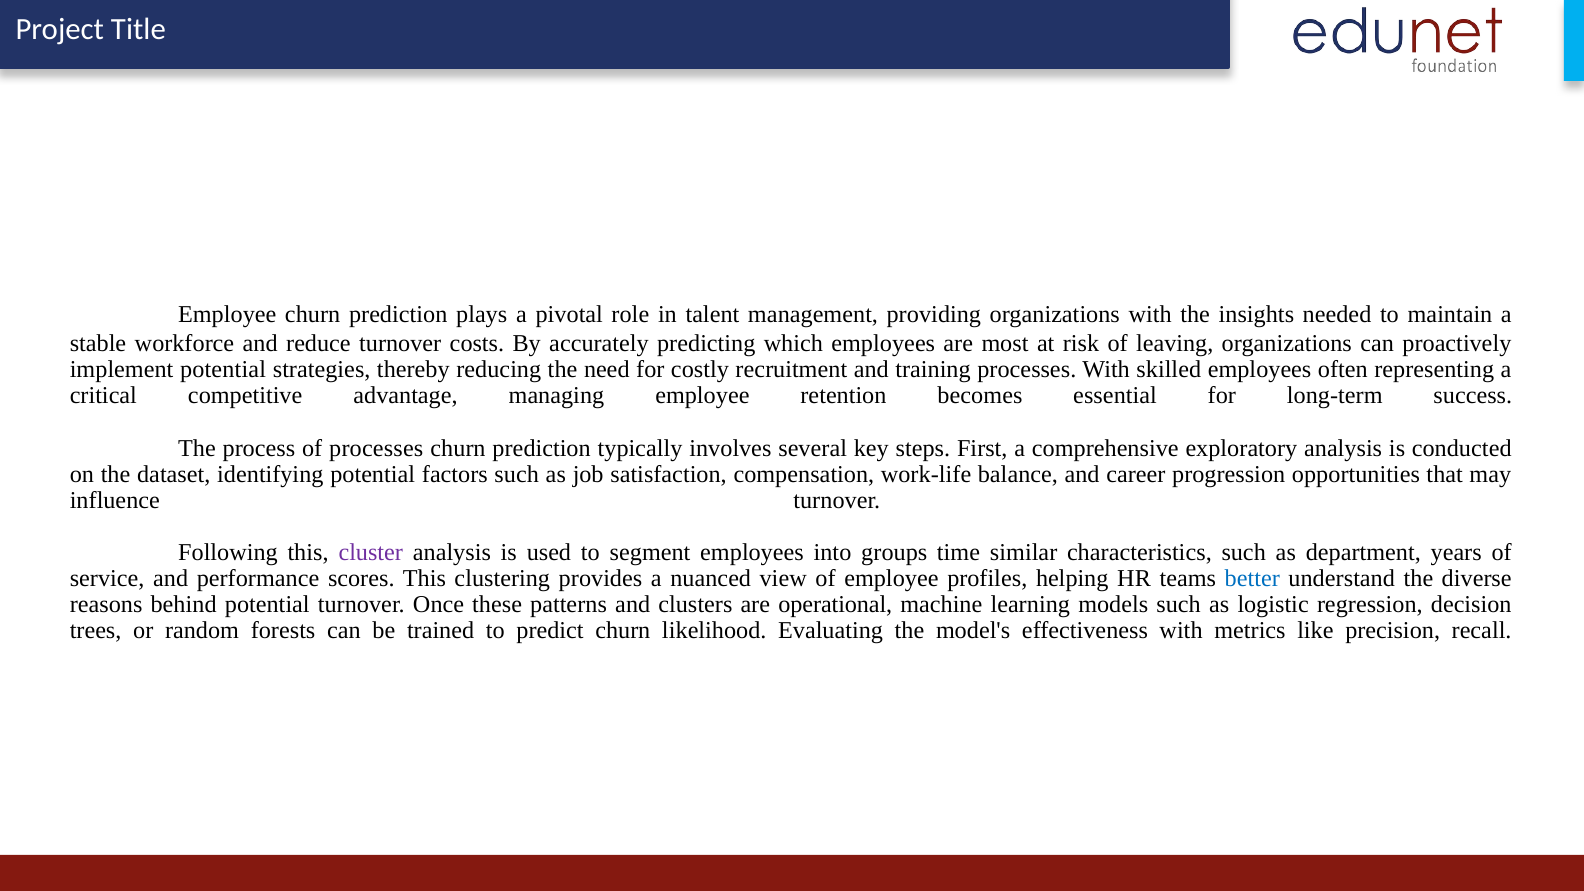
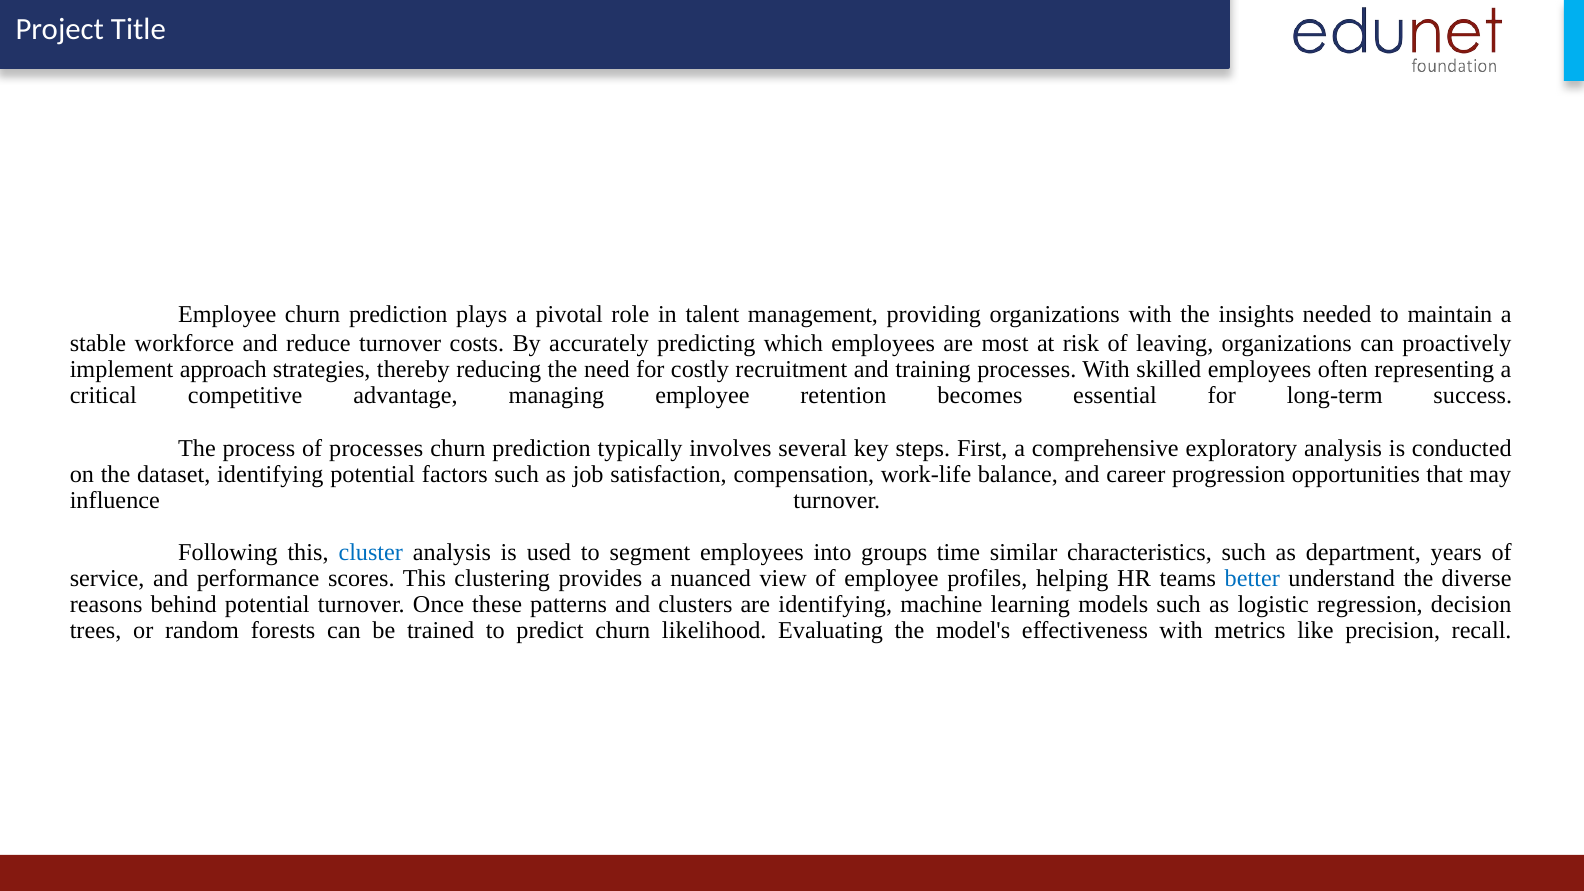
implement potential: potential -> approach (223, 370)
cluster colour: purple -> blue (371, 553)
are operational: operational -> identifying (835, 605)
